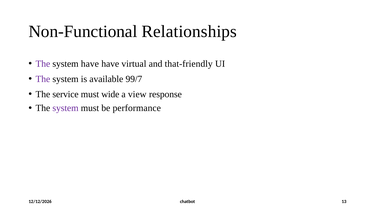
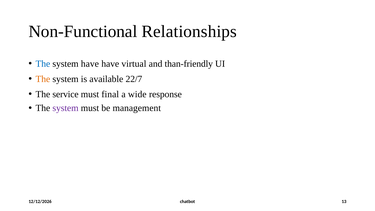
The colour: purple -> blue (43, 64)
that-friendly: that-friendly -> than-friendly (189, 64)
The colour: purple -> orange (43, 79)
99/7: 99/7 -> 22/7 (134, 79)
wide: wide -> final (110, 94)
view: view -> wide (137, 94)
performance: performance -> management (137, 108)
